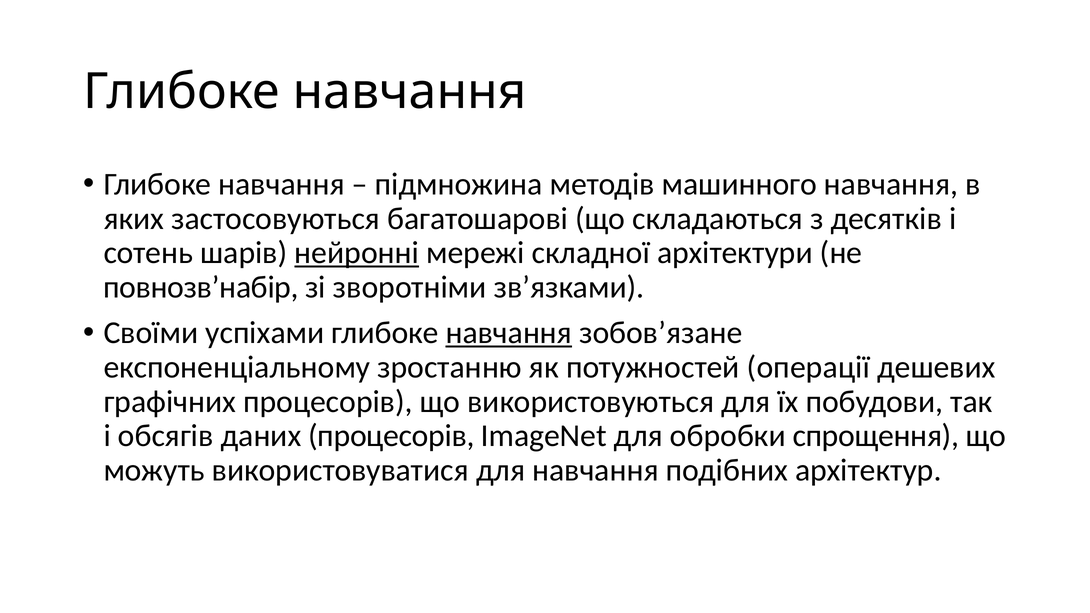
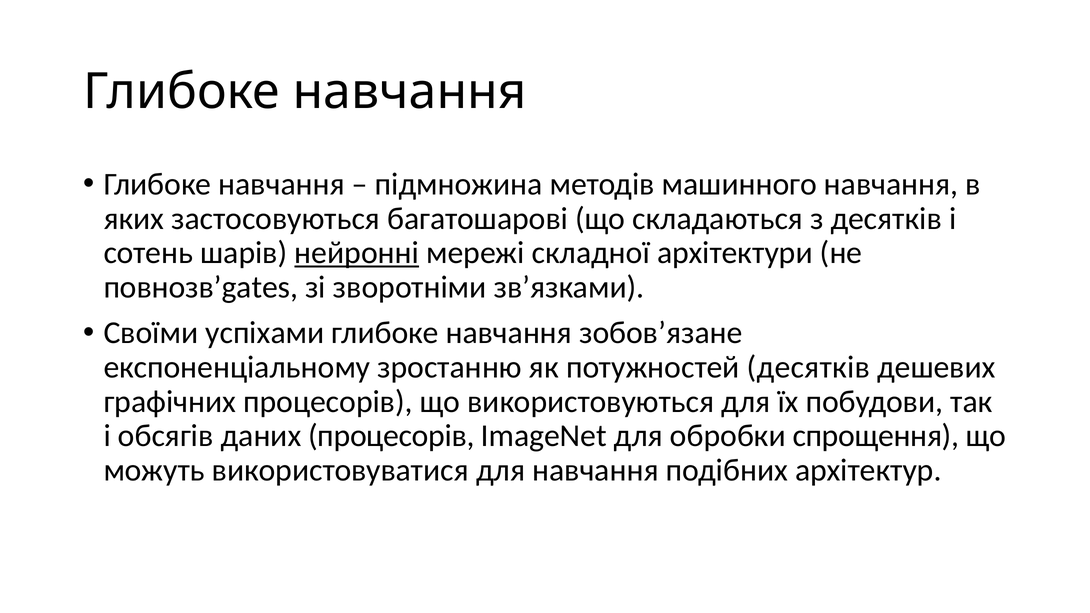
повнозв’набір: повнозв’набір -> повнозв’gates (201, 287)
навчання underline: present -> none (509, 333)
потужностей операції: операції -> десятків (808, 367)
